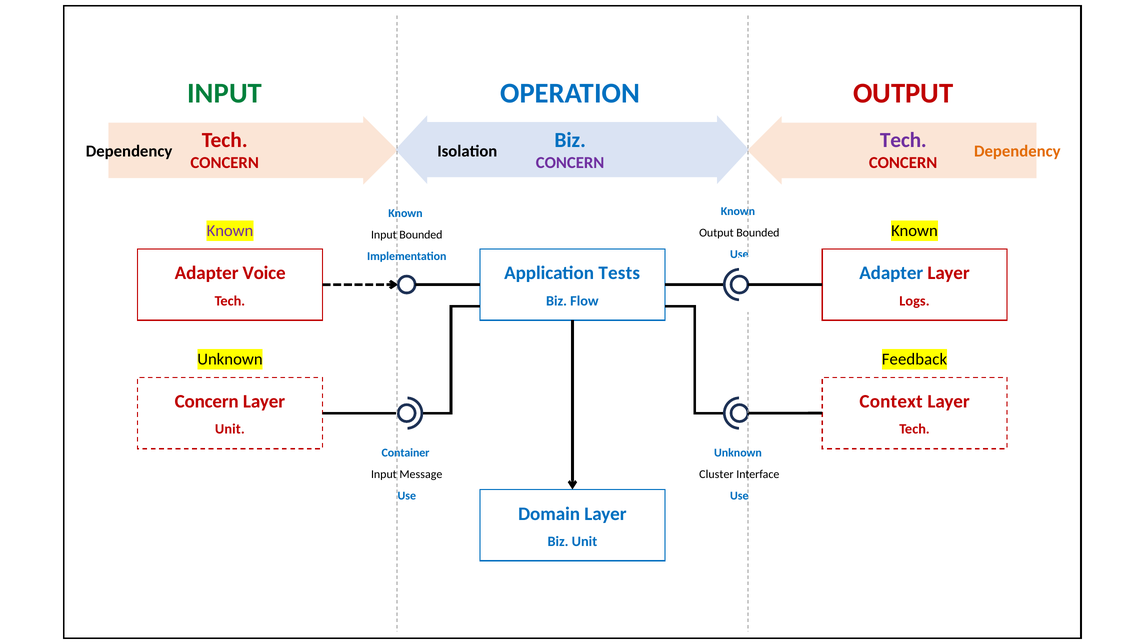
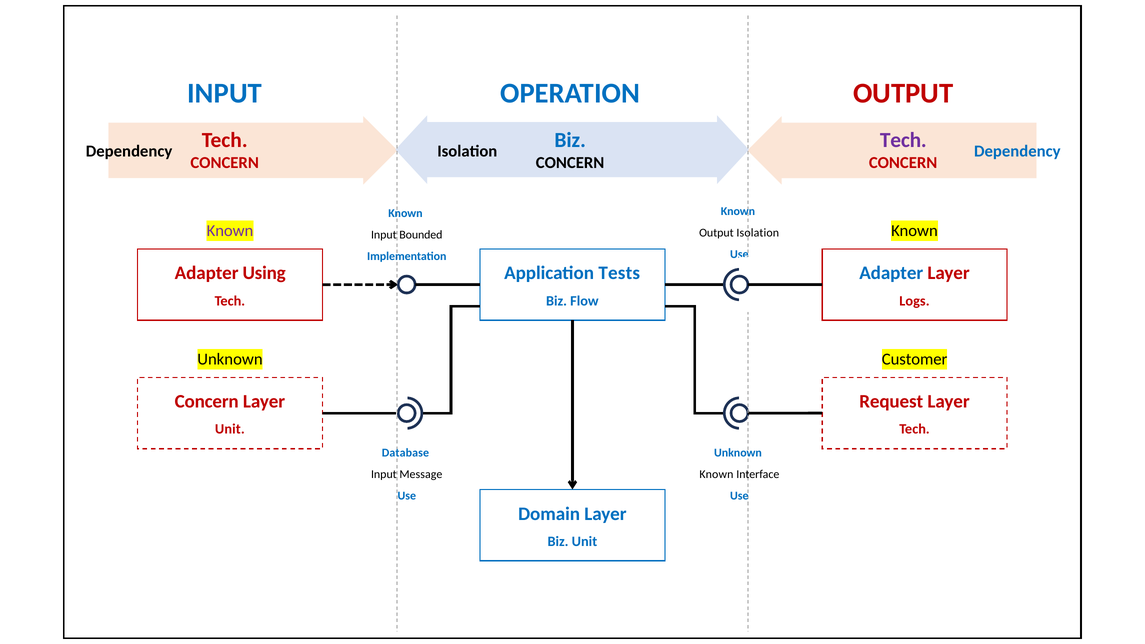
INPUT colour: green -> blue (225, 93)
Dependency colour: orange -> blue (1017, 151)
CONCERN colour: purple -> black (570, 163)
Output Bounded: Bounded -> Isolation (758, 233)
Voice: Voice -> Using (264, 273)
Feedback: Feedback -> Customer (915, 359)
Context: Context -> Request (891, 402)
Container: Container -> Database (405, 453)
Cluster: Cluster -> Known (716, 474)
